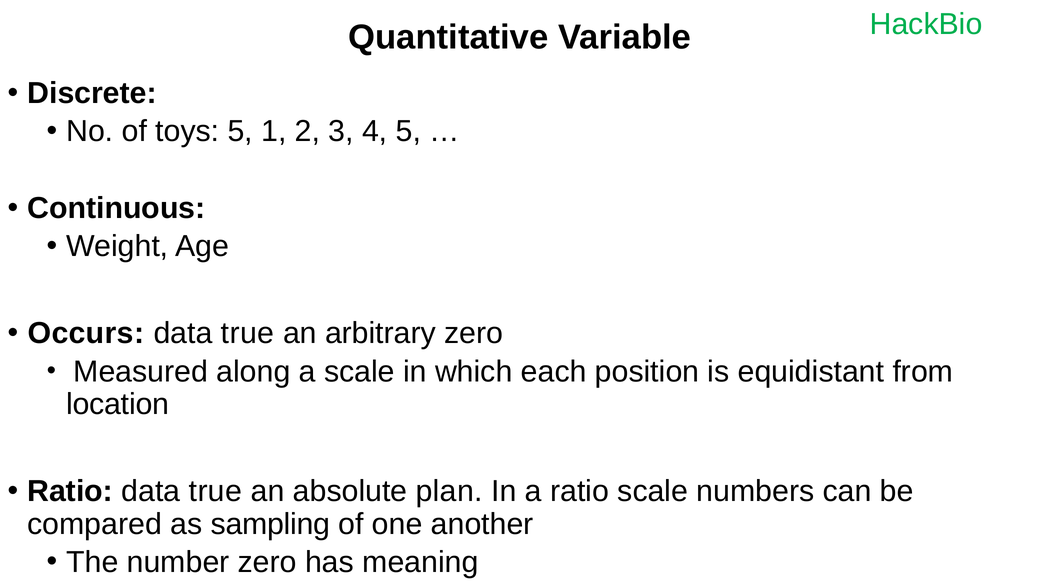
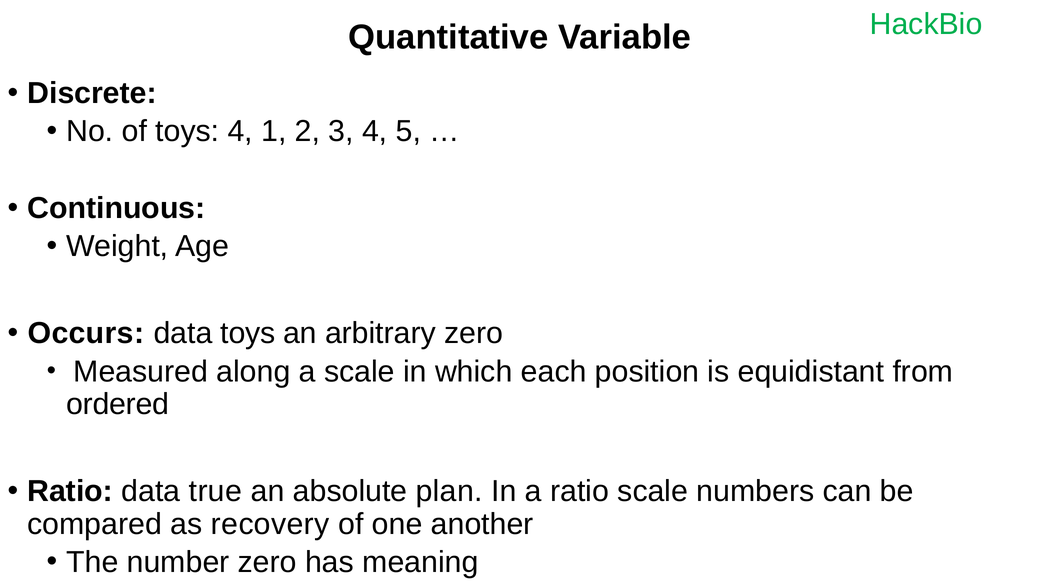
toys 5: 5 -> 4 (240, 131)
true: true -> toys (248, 333)
location: location -> ordered (118, 404)
sampling: sampling -> recovery (270, 524)
